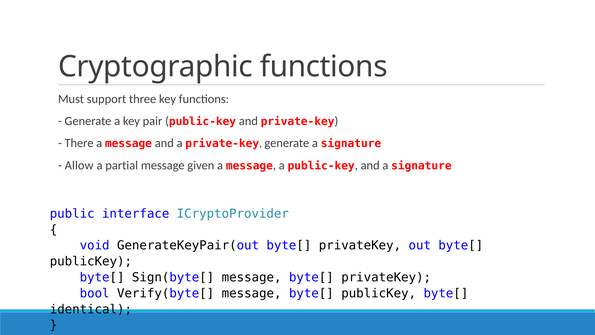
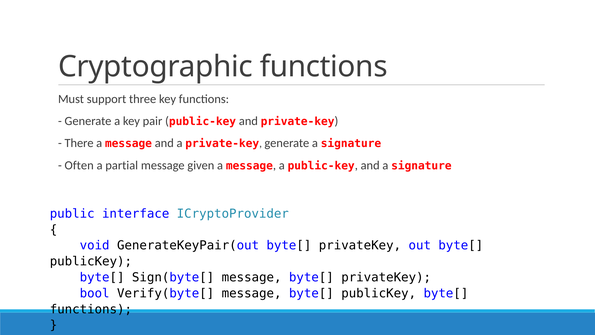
Allow: Allow -> Often (79, 165)
identical: identical -> functions (91, 309)
